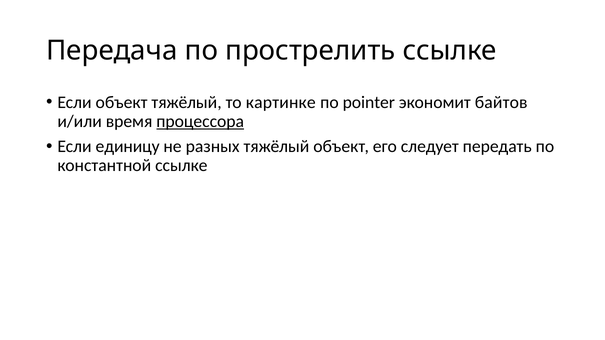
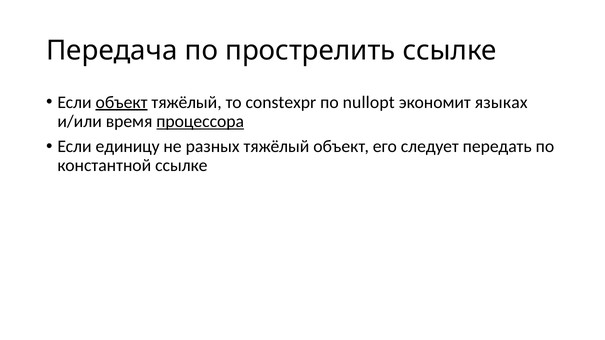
объект underline: none -> present (122, 102)
картинке: картинке -> constexpr (281, 102)
pointer: pointer -> nullopt (369, 102)
байтов: байтов -> языках (501, 102)
